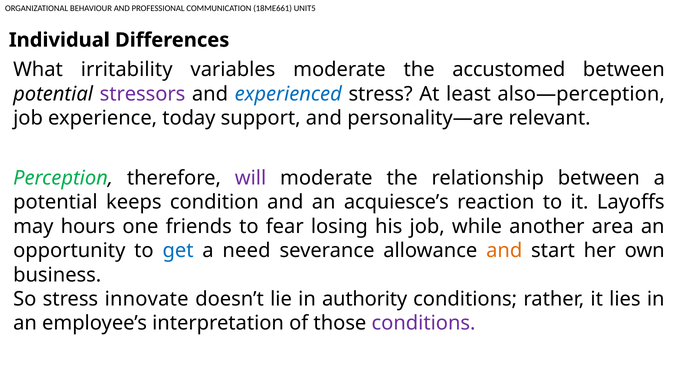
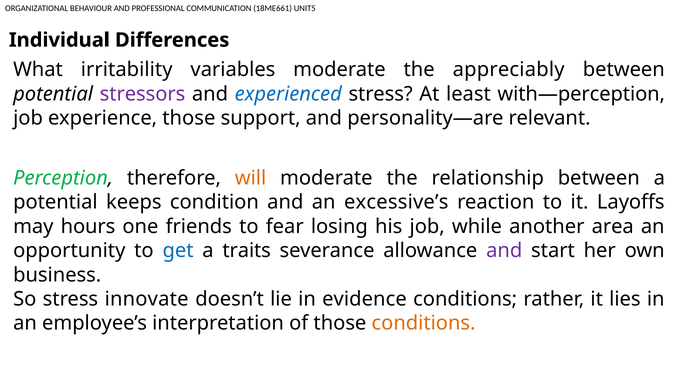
accustomed: accustomed -> appreciably (509, 70)
also—perception: also—perception -> with—perception (581, 94)
experience today: today -> those (189, 118)
will colour: purple -> orange (251, 178)
acquiesce’s: acquiesce’s -> excessive’s (396, 202)
need: need -> traits (247, 250)
and colour: orange -> purple (504, 250)
authority: authority -> evidence (364, 299)
conditions colour: purple -> orange (424, 323)
